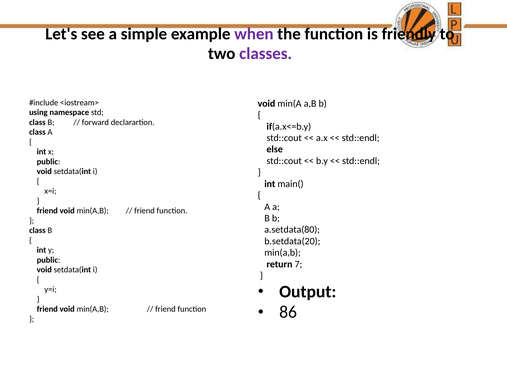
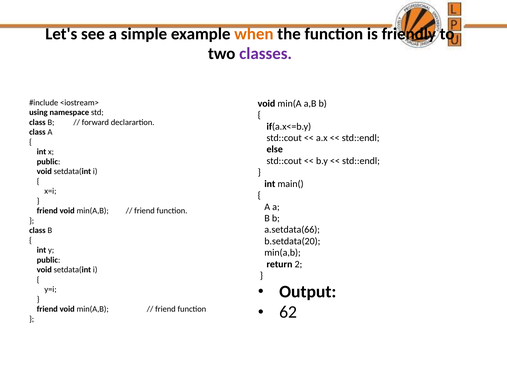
when colour: purple -> orange (254, 34)
a.setdata(80: a.setdata(80 -> a.setdata(66 (292, 230)
7: 7 -> 2 (298, 264)
86: 86 -> 62 (288, 312)
